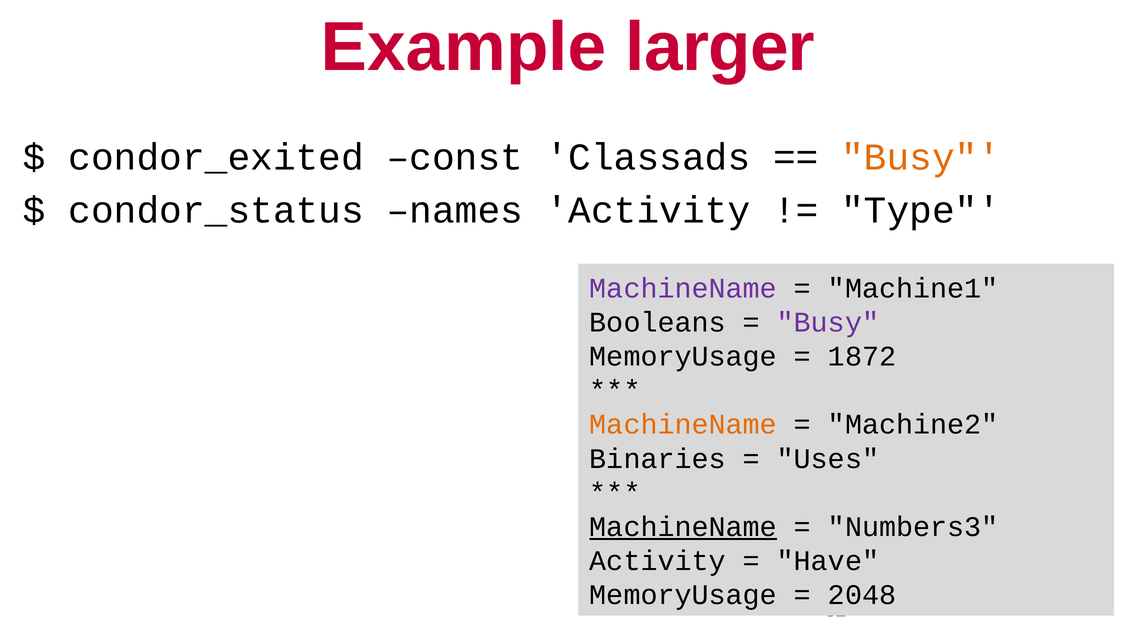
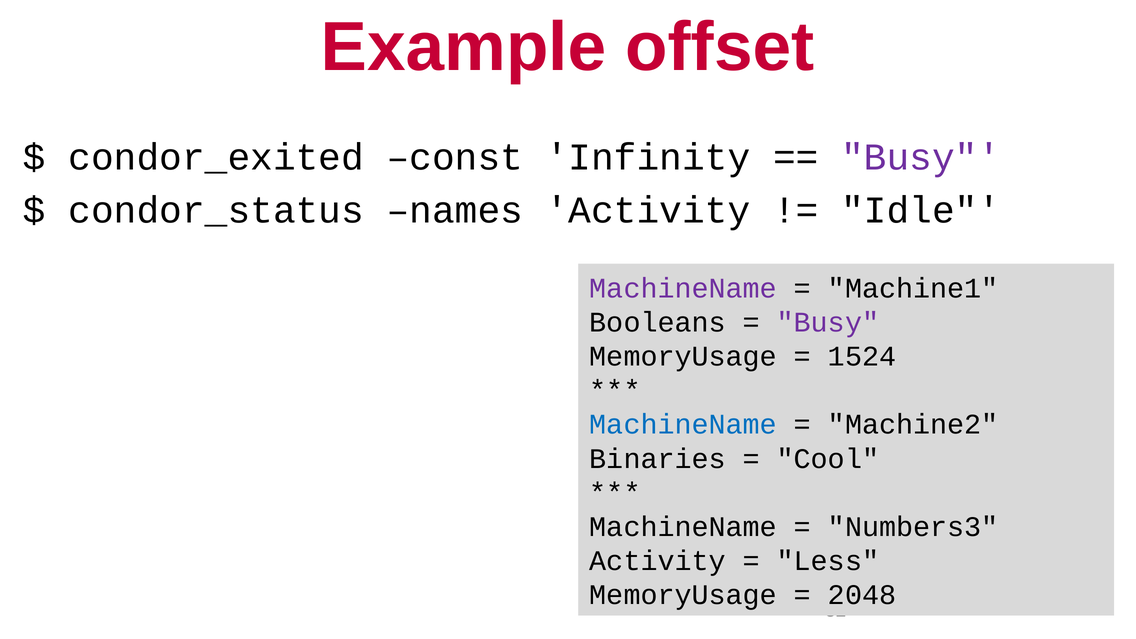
larger: larger -> offset (720, 47)
Classads: Classads -> Infinity (648, 157)
Busy colour: orange -> purple (921, 157)
Type: Type -> Idle (921, 210)
1872: 1872 -> 1524 (862, 356)
MachineName colour: orange -> blue (683, 425)
Uses: Uses -> Cool (828, 459)
MachineName underline: present -> none (683, 527)
Have: Have -> Less (828, 561)
